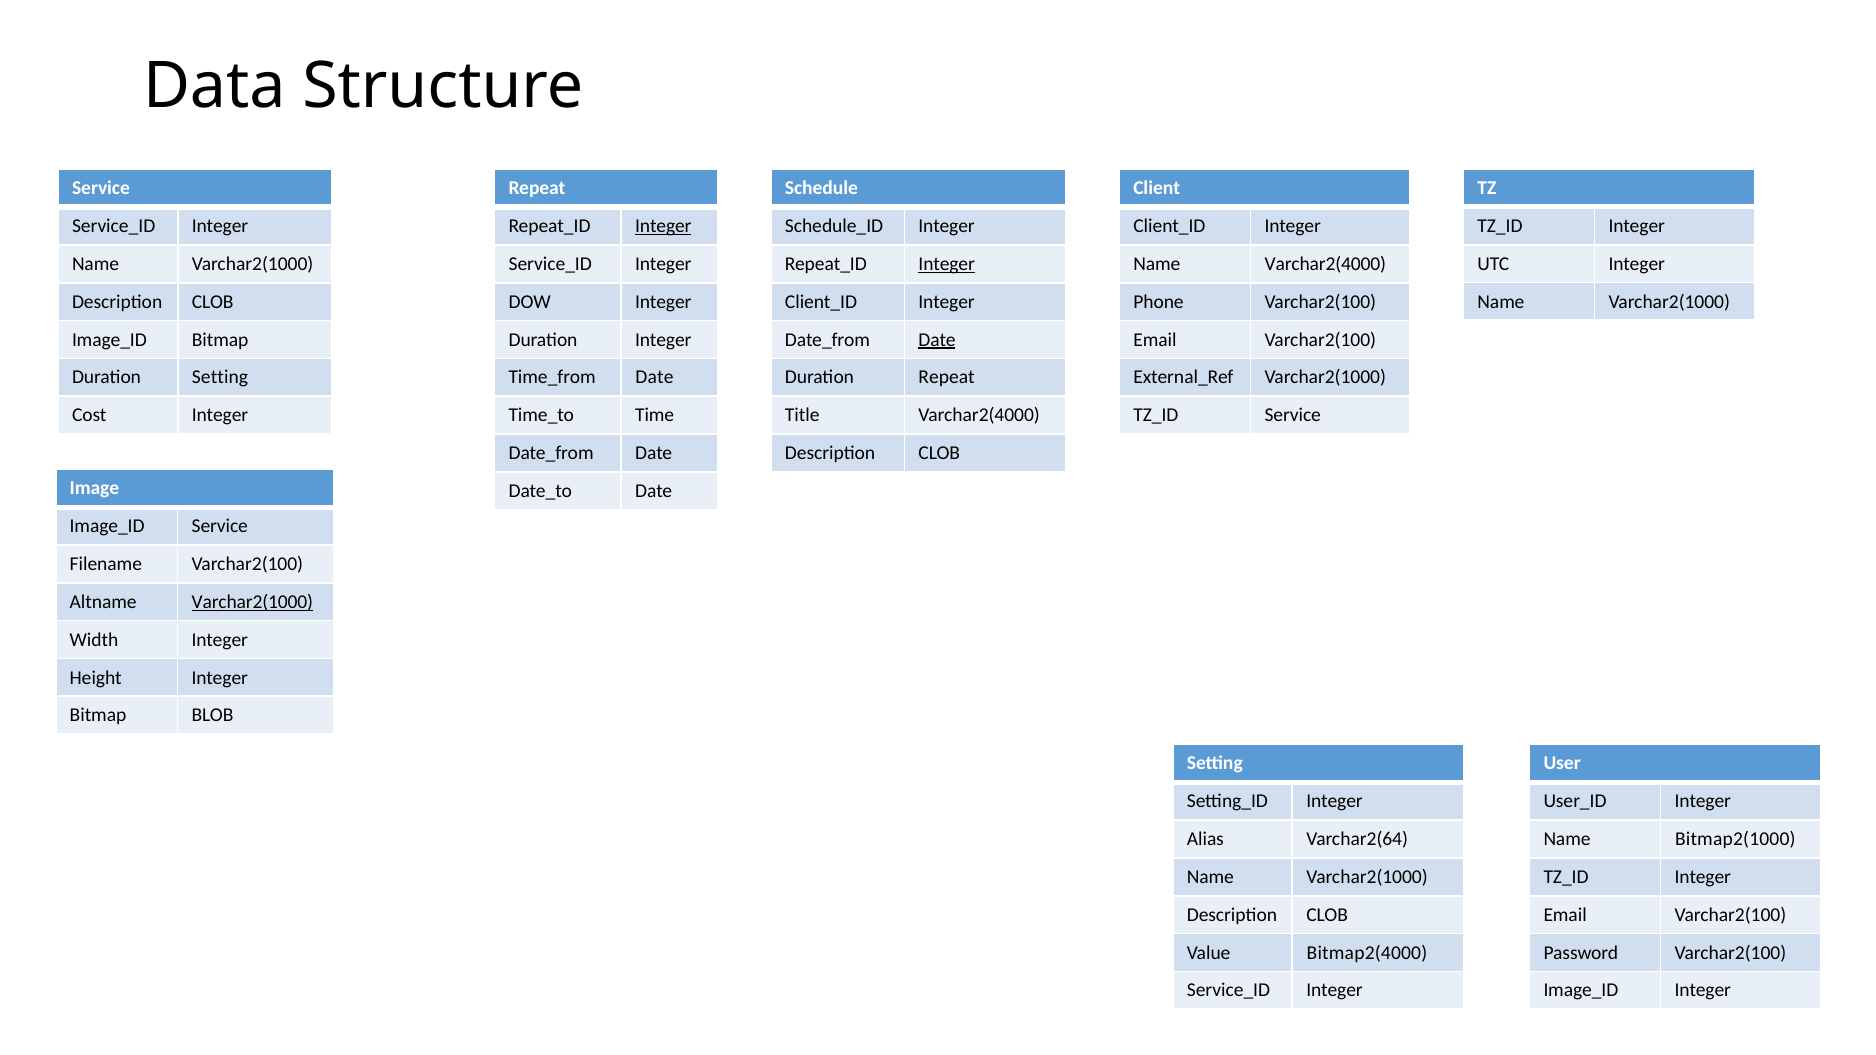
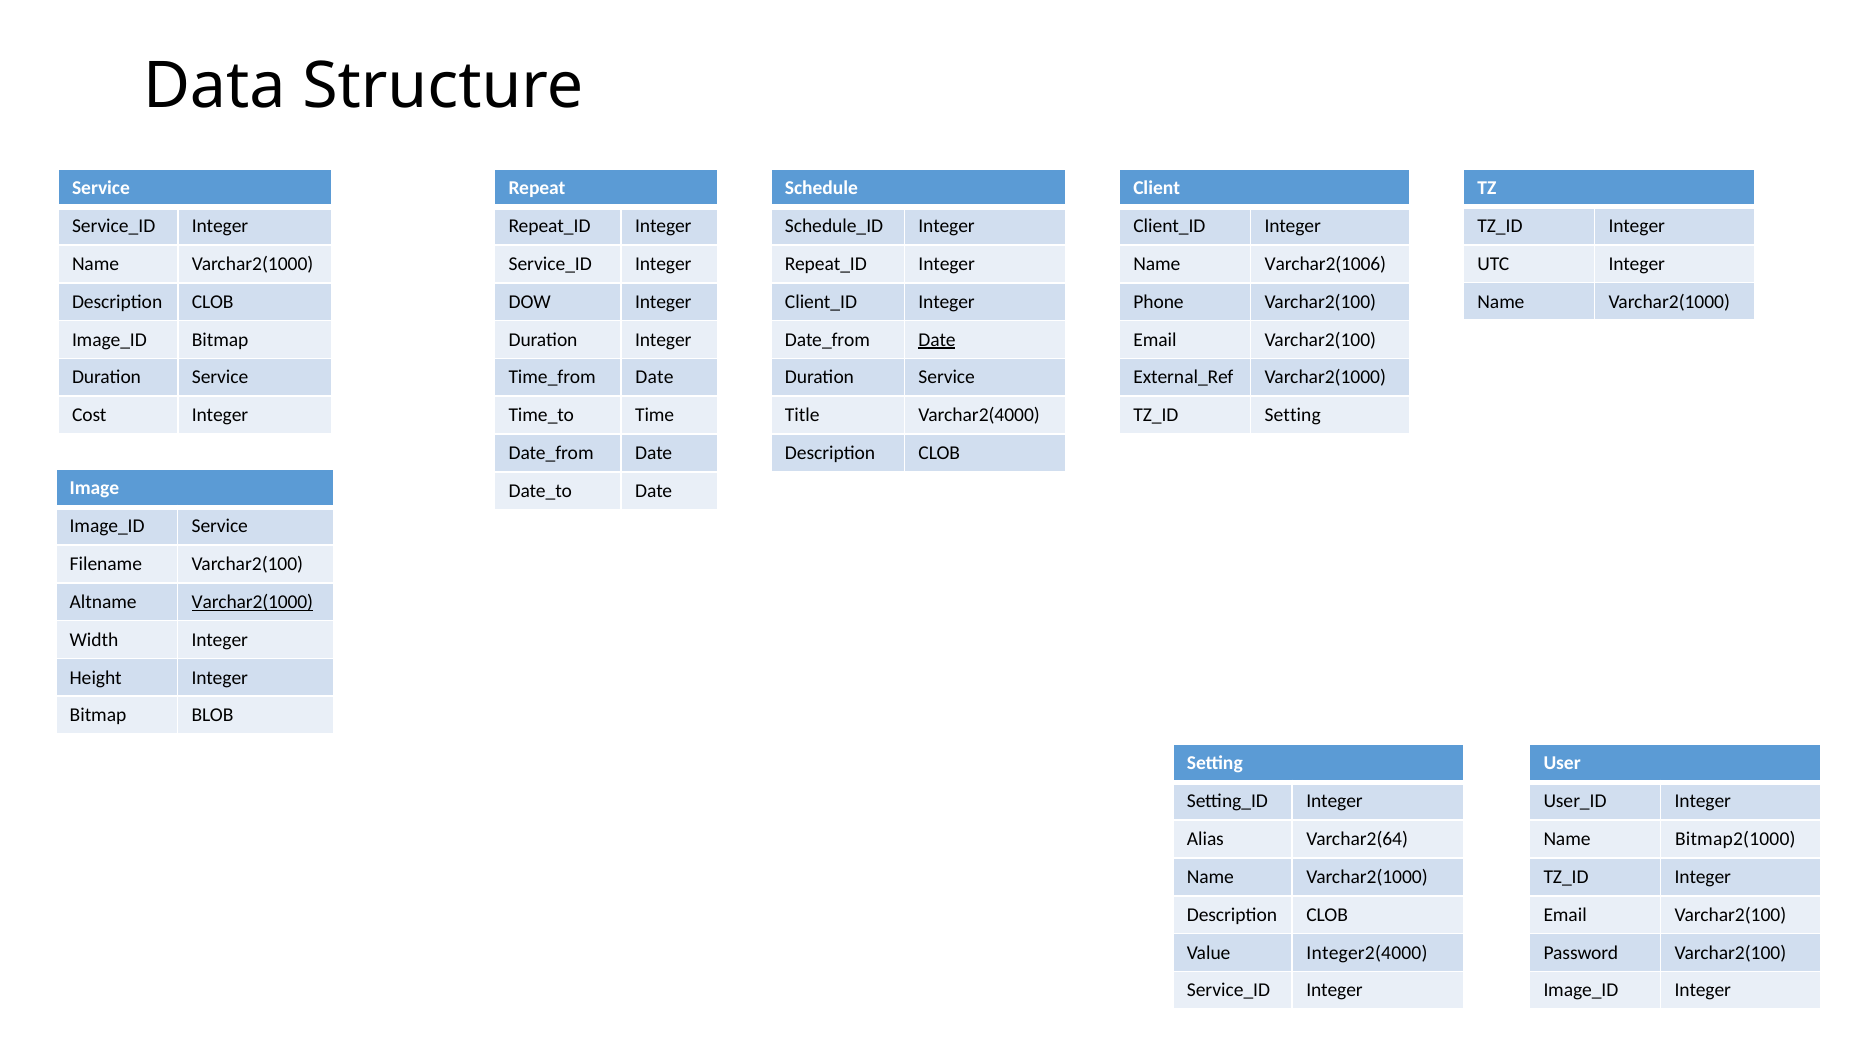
Integer underline: present -> none (663, 226)
Integer underline: present -> none (947, 264)
Name Varchar2(4000: Varchar2(4000 -> Varchar2(1006 (1325, 264)
Setting: Setting -> Service (220, 378)
Repeat: Repeat -> Service (947, 378)
Service: Service -> Setting (1293, 415)
Bitmap2(4000: Bitmap2(4000 -> Integer2(4000 (1367, 953)
